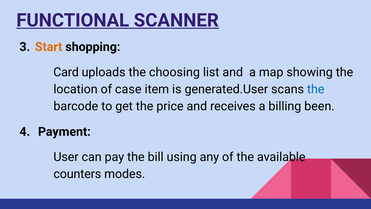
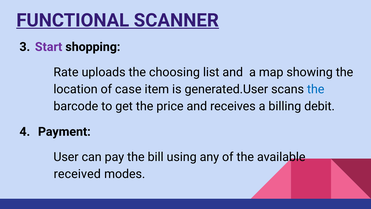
Start colour: orange -> purple (49, 47)
Card: Card -> Rate (66, 72)
been: been -> debit (320, 106)
counters: counters -> received (77, 174)
